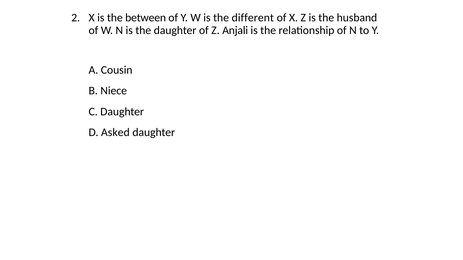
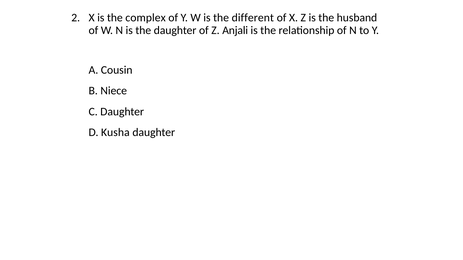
between: between -> complex (146, 18)
Asked: Asked -> Kusha (115, 133)
